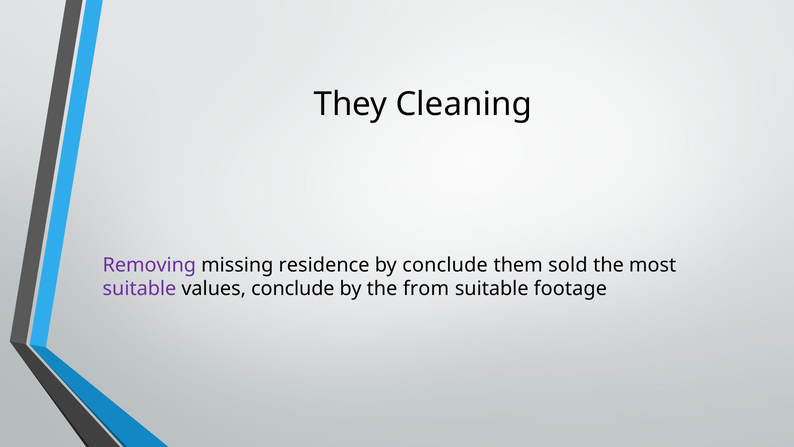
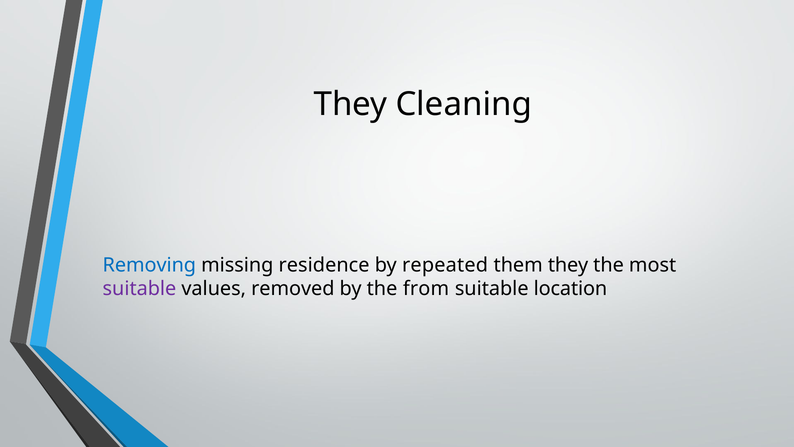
Removing colour: purple -> blue (149, 265)
by conclude: conclude -> repeated (445, 265)
them sold: sold -> they (568, 265)
values conclude: conclude -> removed (293, 289)
footage: footage -> location (570, 289)
